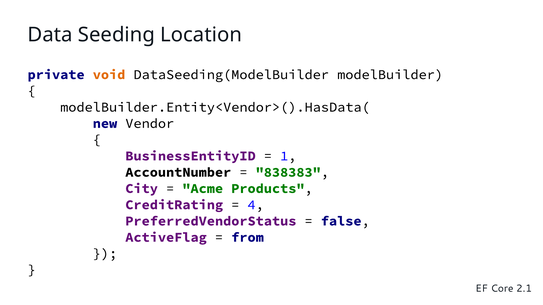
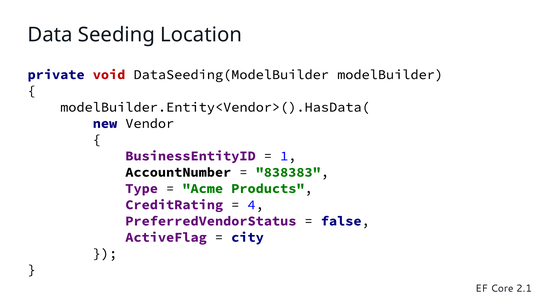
void colour: orange -> red (109, 75)
City: City -> Type (142, 189)
from: from -> city (247, 238)
